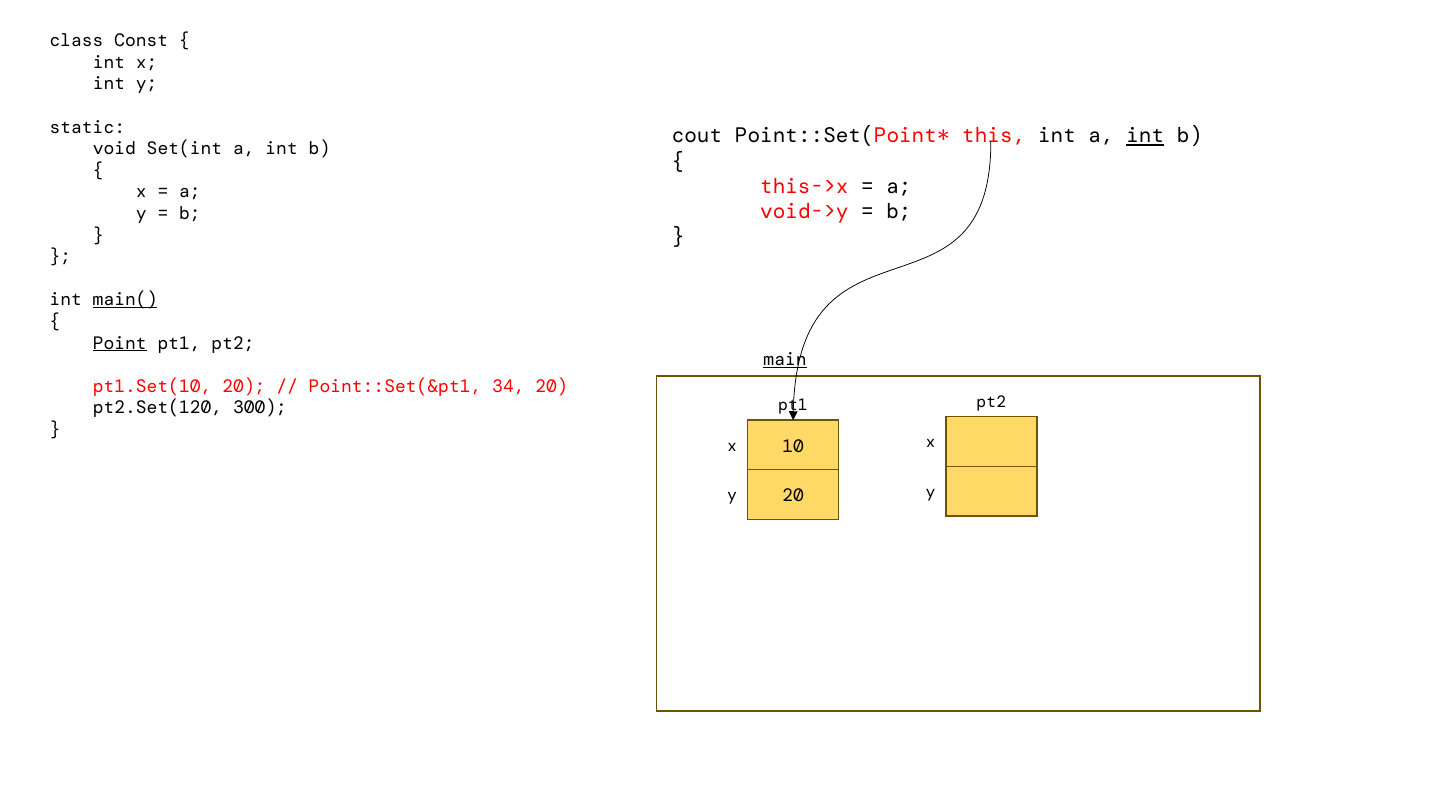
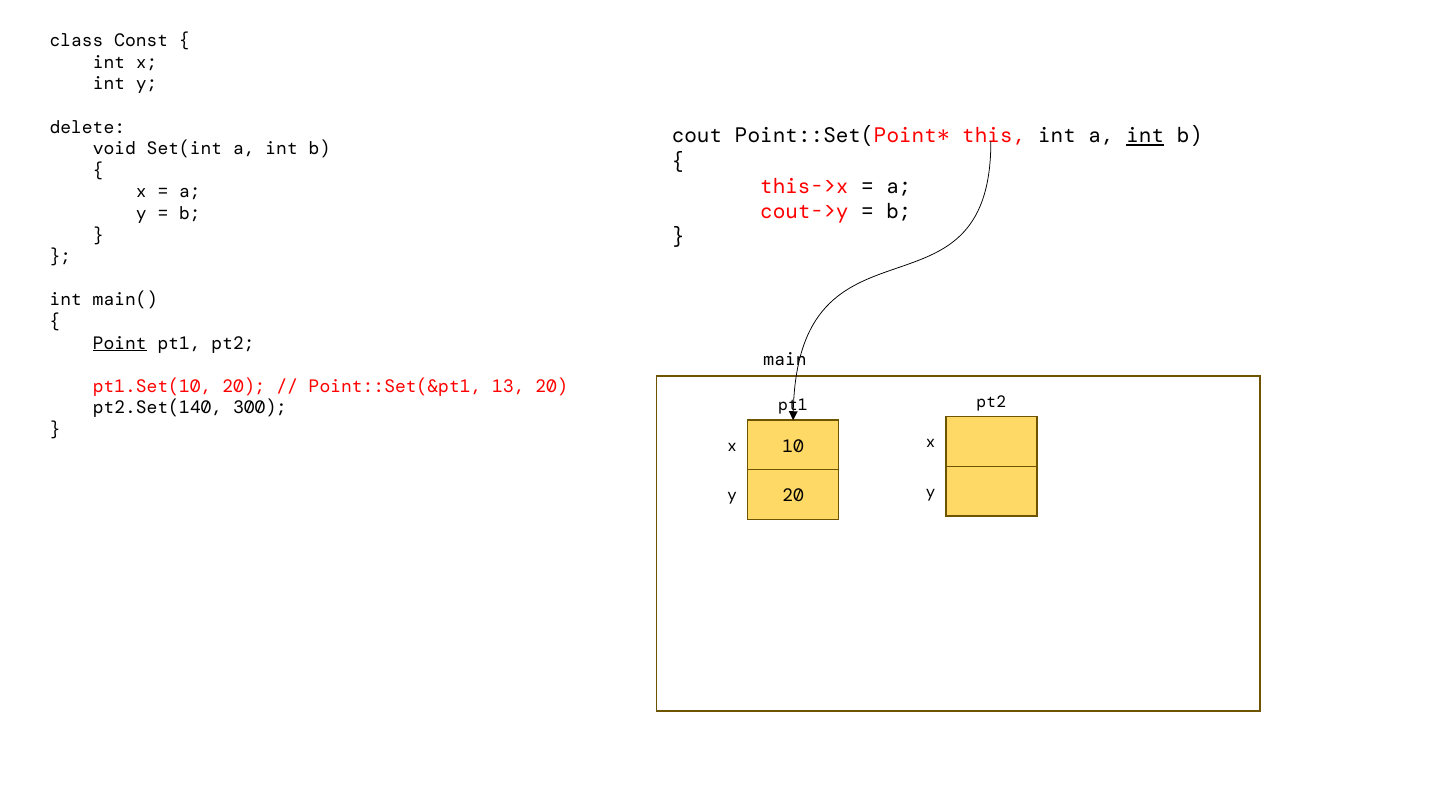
static: static -> delete (87, 127)
void->y: void->y -> cout->y (804, 212)
main( underline: present -> none (125, 300)
main underline: present -> none (785, 360)
34: 34 -> 13 (508, 386)
pt2.Set(120: pt2.Set(120 -> pt2.Set(140 (158, 408)
